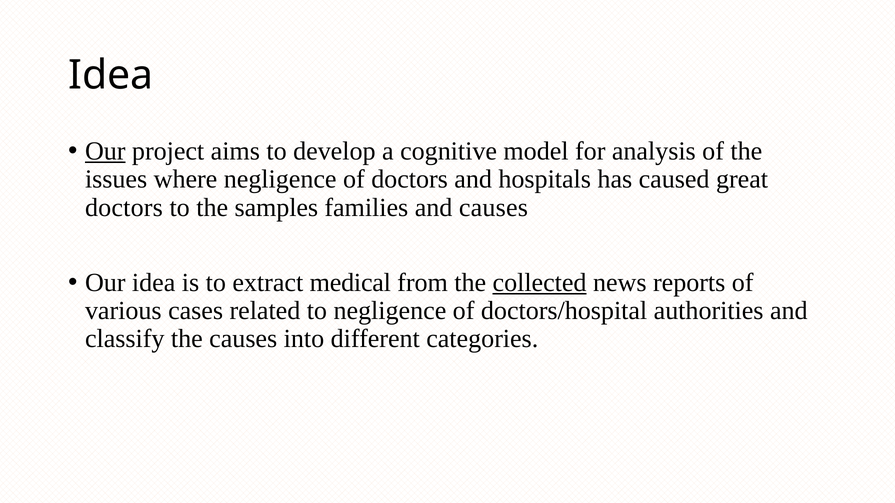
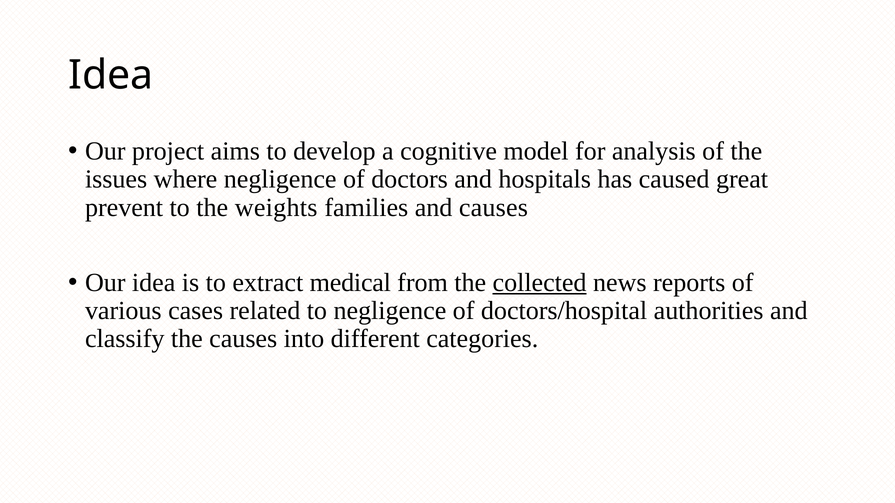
Our underline: present -> none (105, 151)
doctors: doctors -> prevent (124, 208)
samples: samples -> weights (276, 208)
